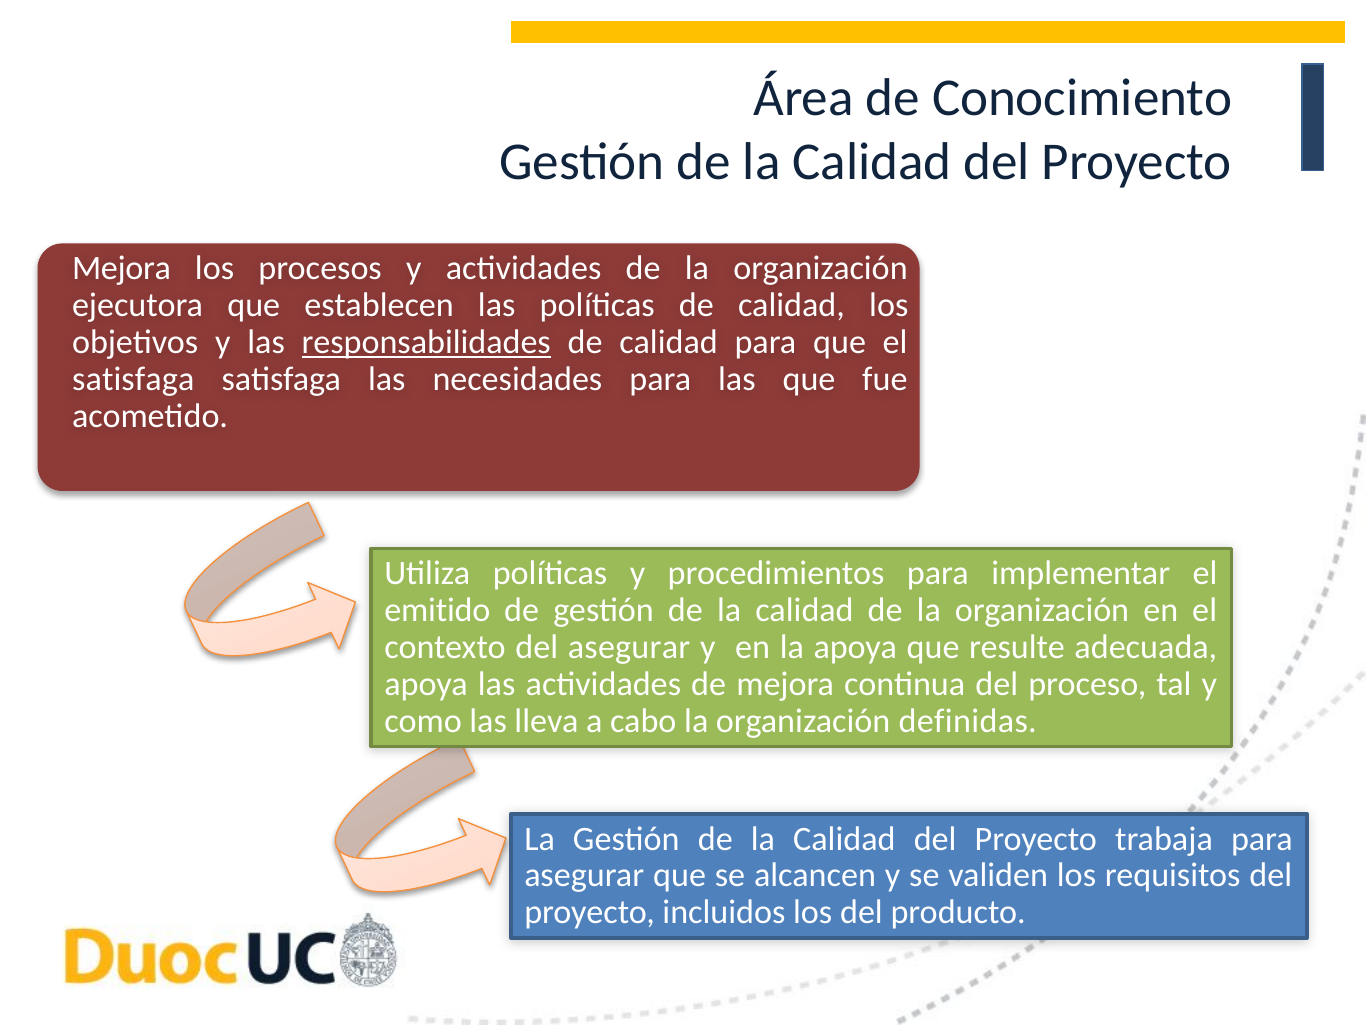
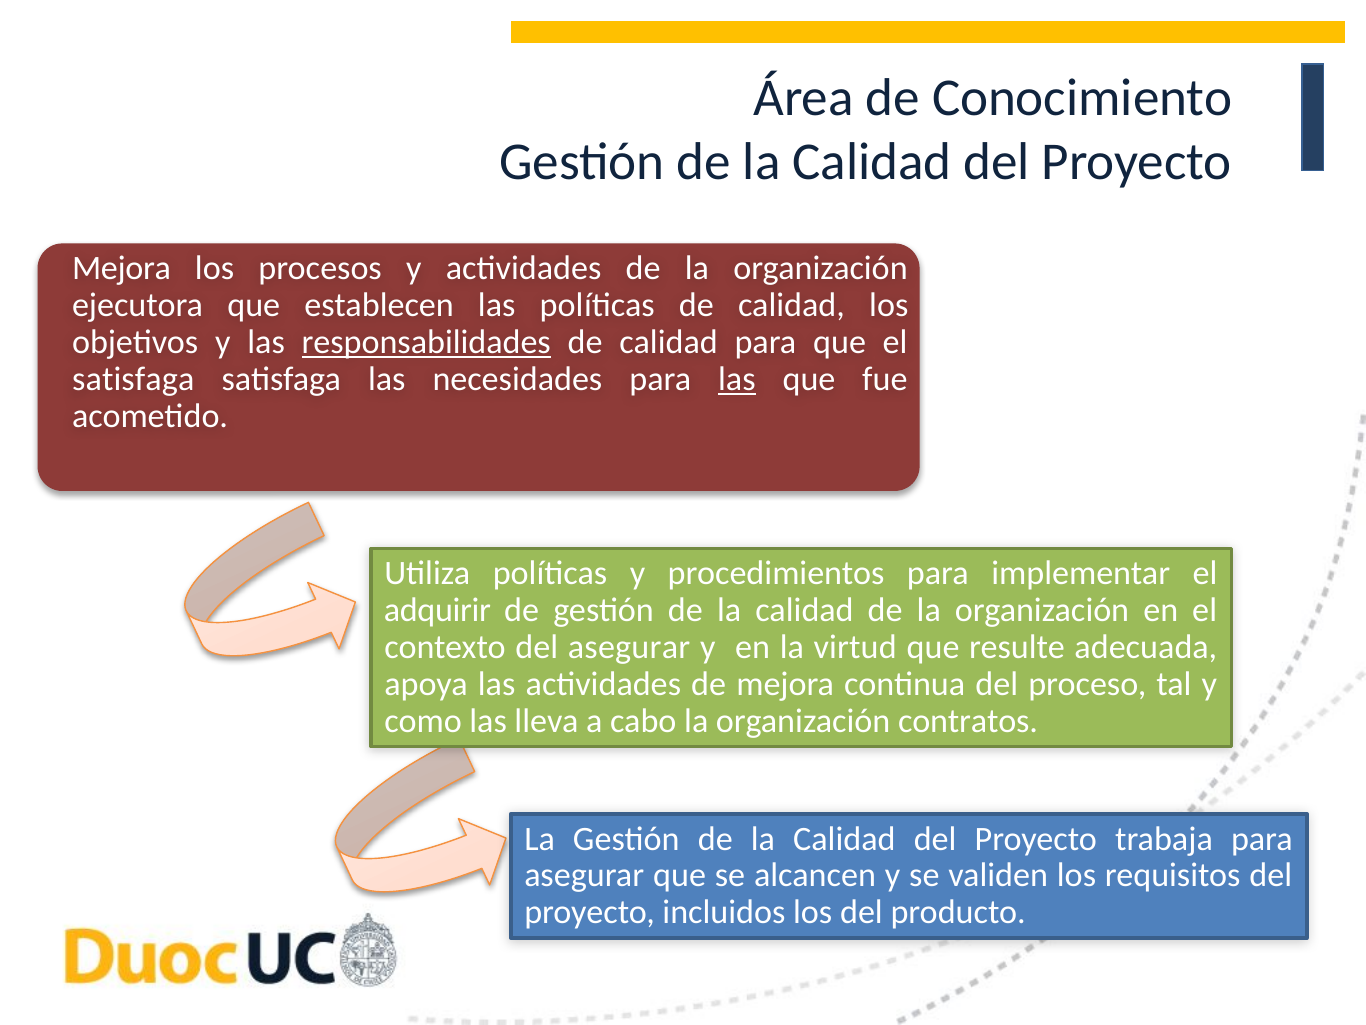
las underline: none -> present (737, 379)
emitido: emitido -> adquirir (437, 610)
la apoya: apoya -> virtud (855, 647)
definidas: definidas -> contratos (968, 721)
